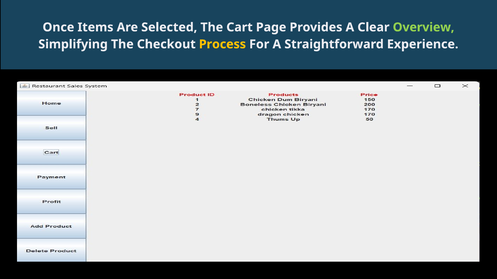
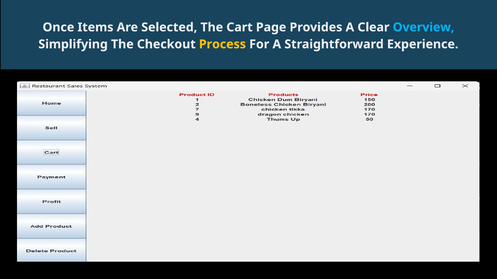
Overview colour: light green -> light blue (424, 27)
